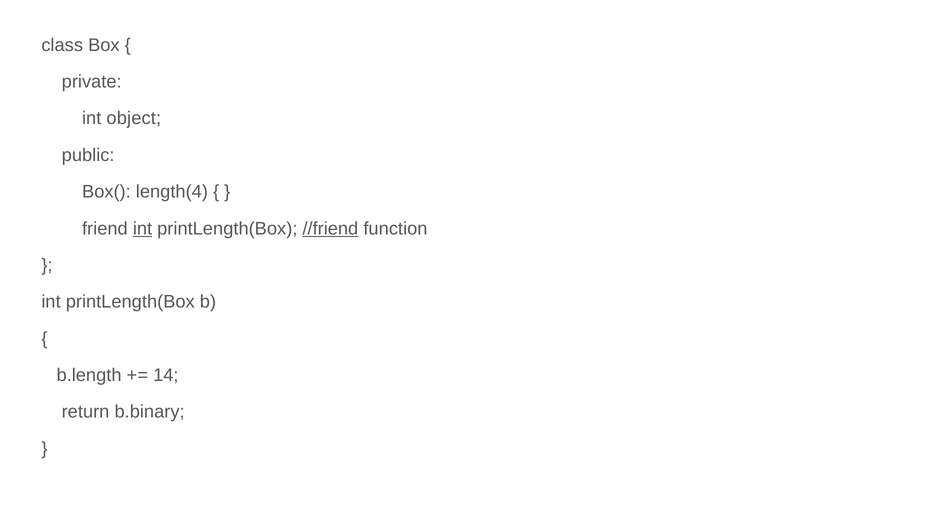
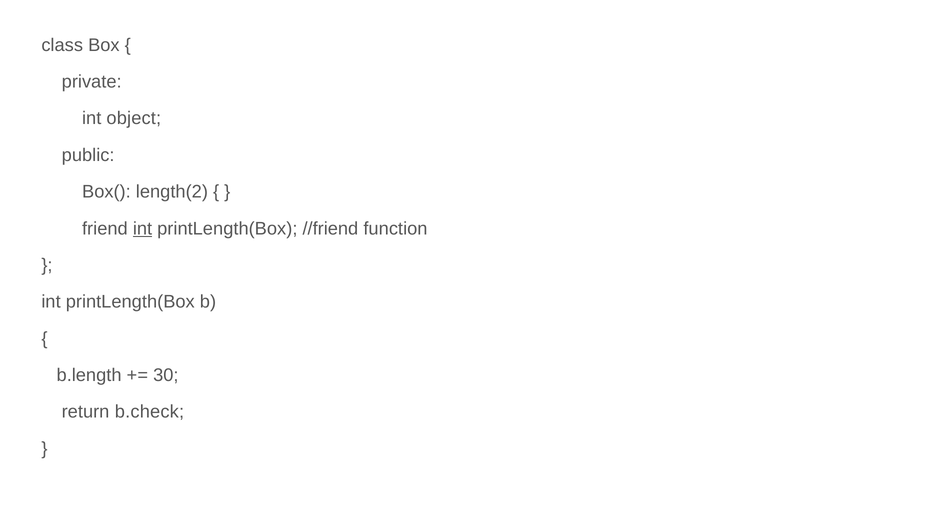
length(4: length(4 -> length(2 (172, 192)
//friend underline: present -> none (330, 229)
14: 14 -> 30 (166, 375)
b.binary: b.binary -> b.check (149, 412)
